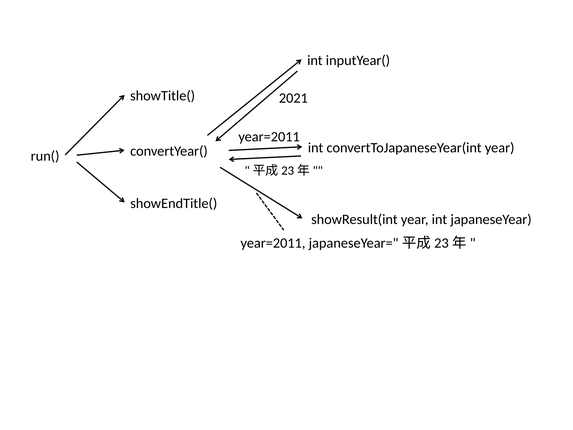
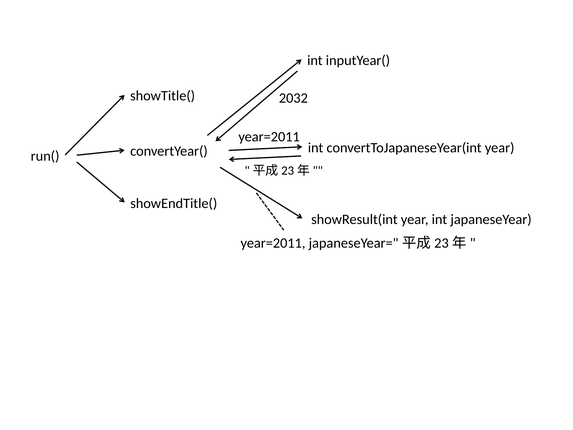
2021: 2021 -> 2032 (293, 98)
